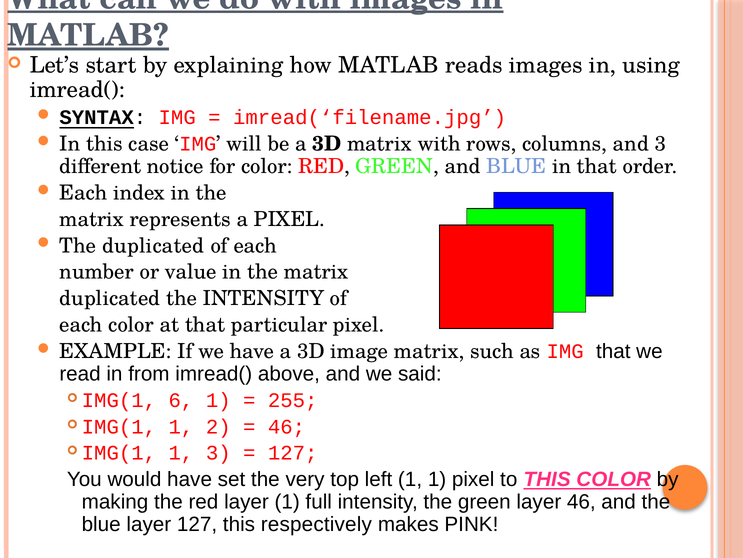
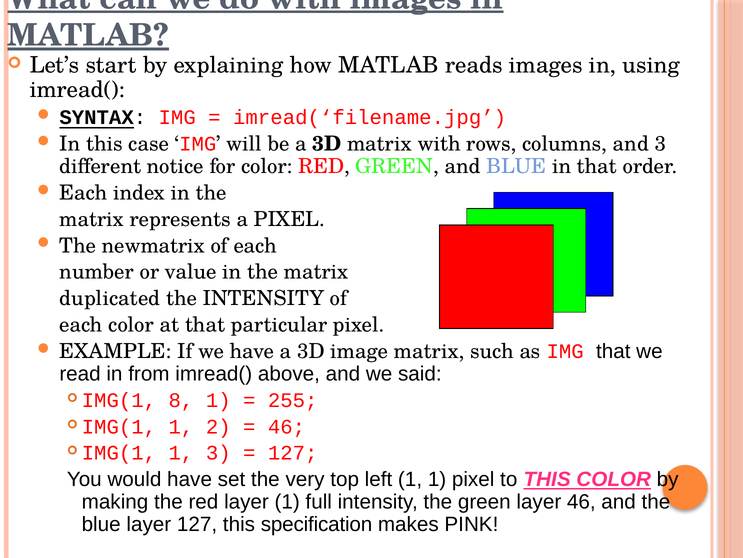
The duplicated: duplicated -> newmatrix (153, 245)
6: 6 -> 8 (181, 400)
respectively: respectively -> specification (317, 524)
